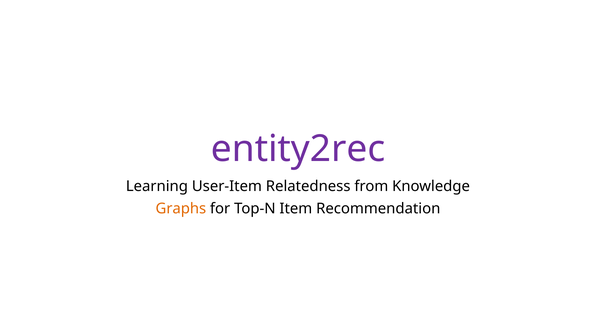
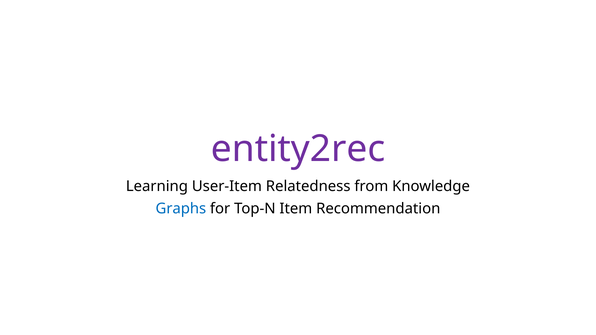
Graphs colour: orange -> blue (181, 209)
